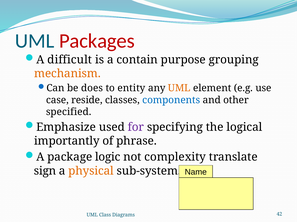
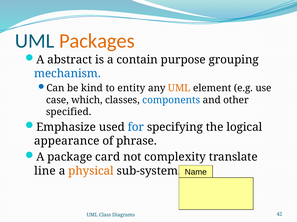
Packages colour: red -> orange (97, 41)
difficult: difficult -> abstract (70, 60)
mechanism colour: orange -> blue (67, 74)
does: does -> kind (92, 88)
reside: reside -> which (87, 100)
for colour: purple -> blue (136, 127)
importantly: importantly -> appearance (67, 141)
logic: logic -> card (108, 158)
sign: sign -> line (45, 171)
